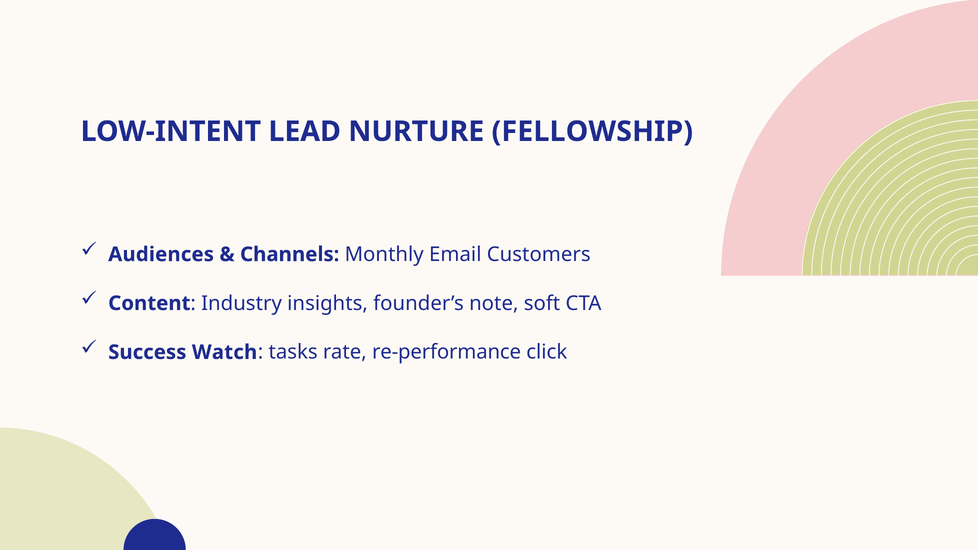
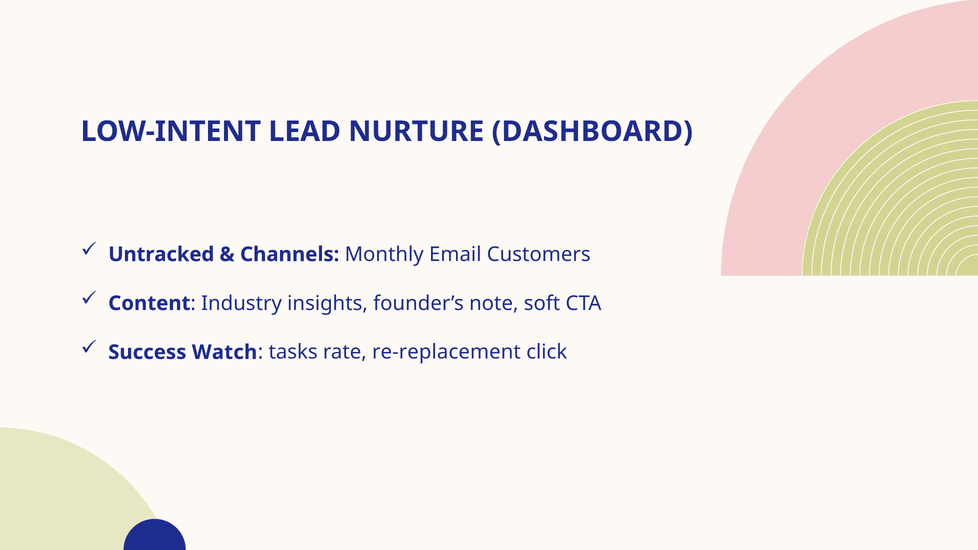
FELLOWSHIP: FELLOWSHIP -> DASHBOARD (592, 132)
Audiences: Audiences -> Untracked (161, 254)
re-performance: re-performance -> re-replacement (446, 352)
